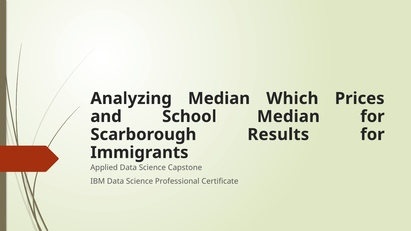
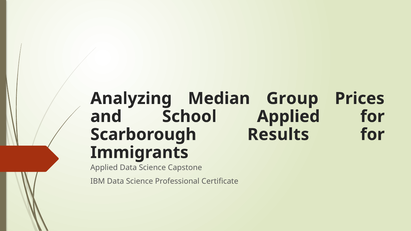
Which: Which -> Group (292, 99)
School Median: Median -> Applied (288, 117)
